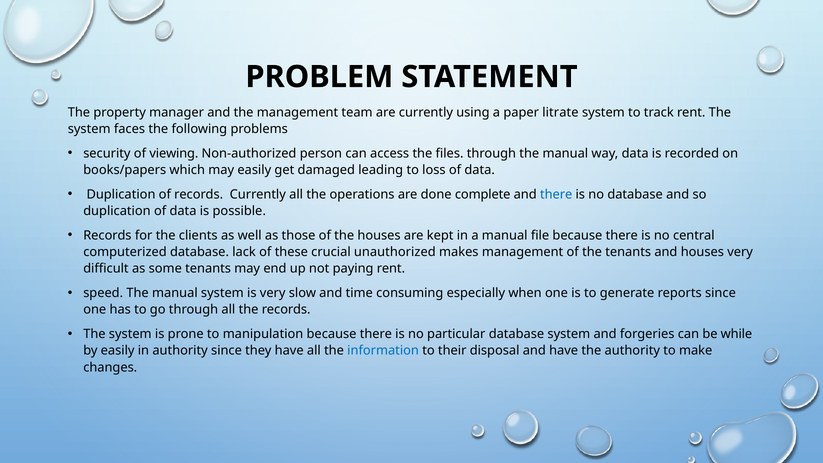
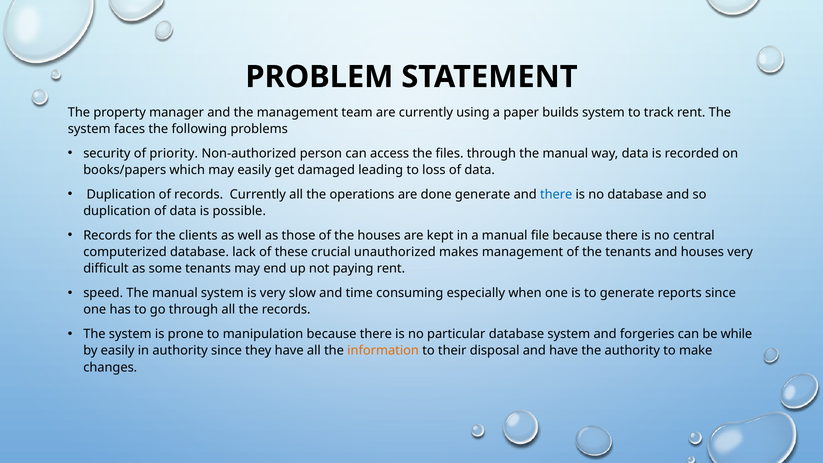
litrate: litrate -> builds (560, 112)
viewing: viewing -> priority (174, 153)
done complete: complete -> generate (483, 194)
information colour: blue -> orange (383, 351)
